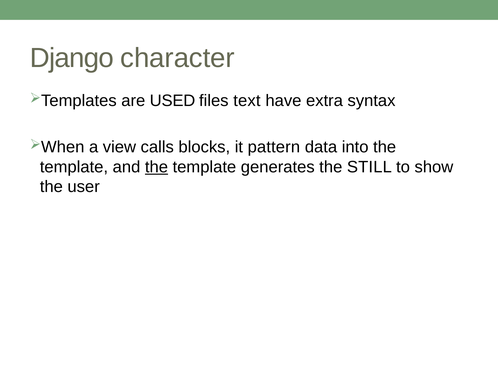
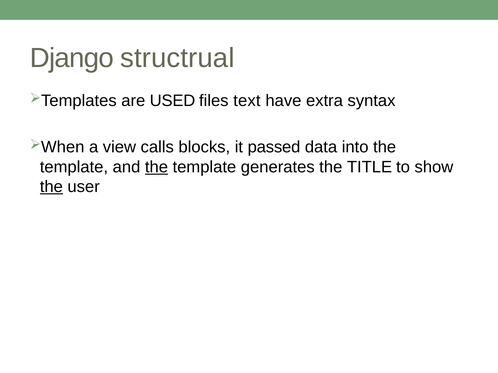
character: character -> structrual (177, 58)
pattern: pattern -> passed (274, 147)
STILL: STILL -> TITLE (370, 167)
the underline: none -> present (51, 187)
